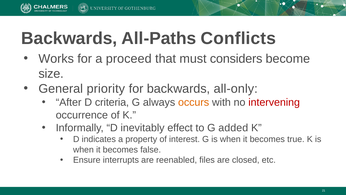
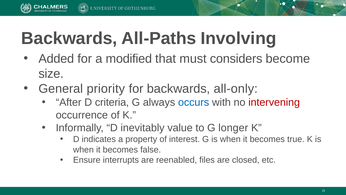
Conflicts: Conflicts -> Involving (238, 38)
Works: Works -> Added (56, 59)
proceed: proceed -> modified (129, 59)
occurs colour: orange -> blue (194, 102)
effect: effect -> value (180, 128)
added: added -> longer (233, 128)
